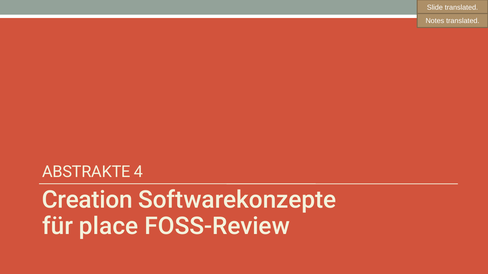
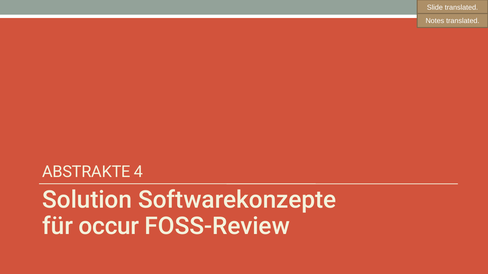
Creation: Creation -> Solution (87, 200)
place: place -> occur (109, 226)
